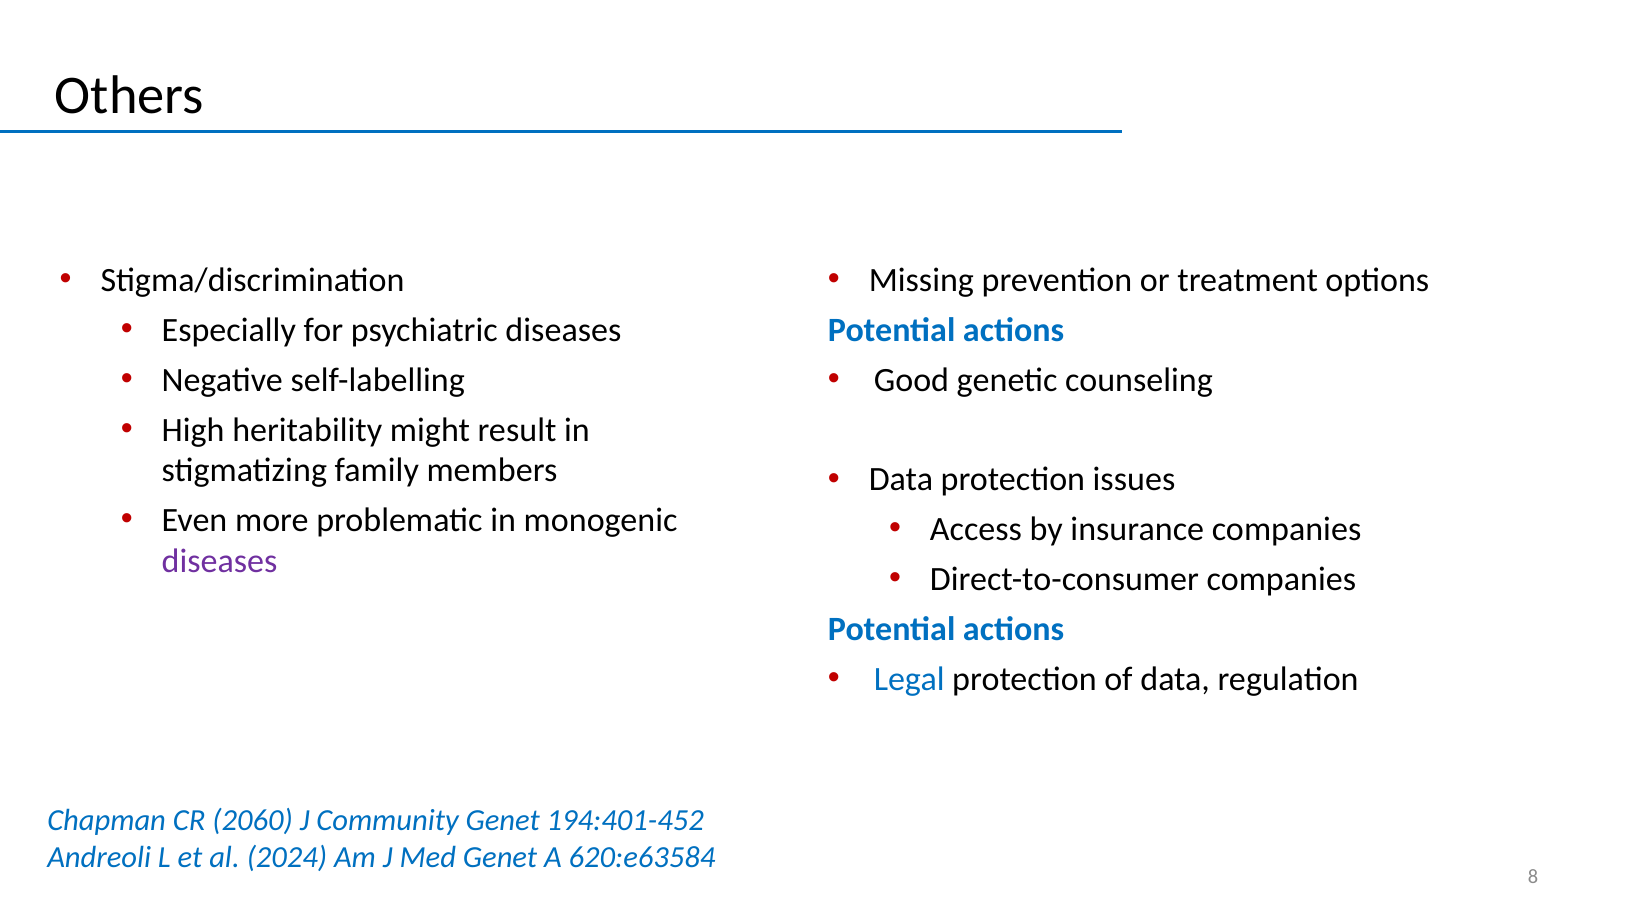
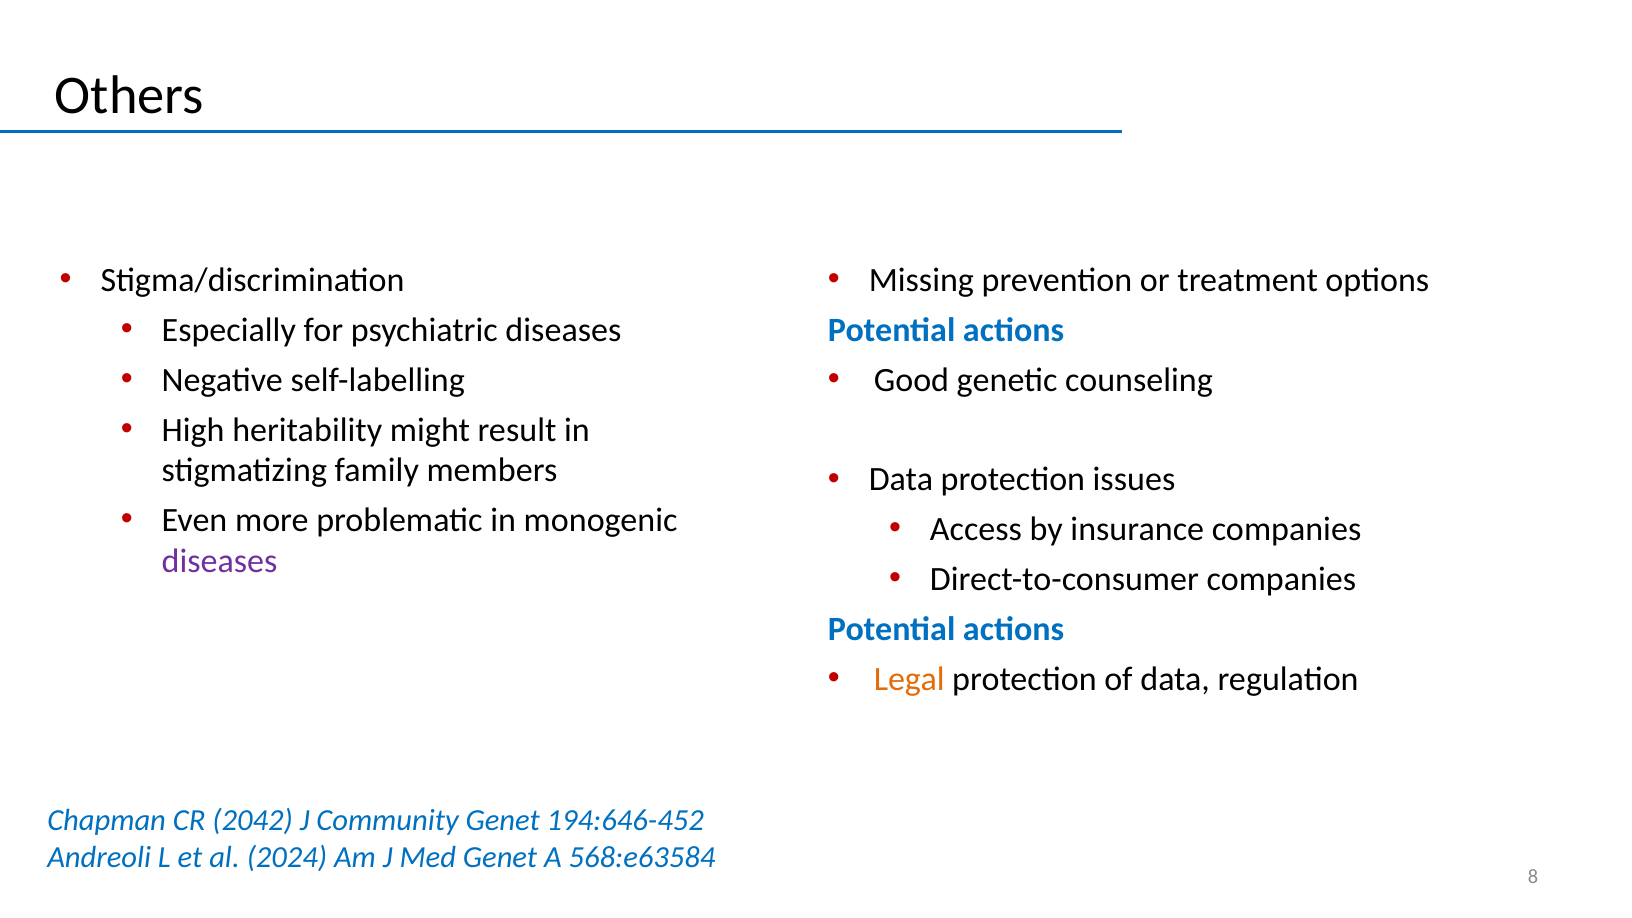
Legal colour: blue -> orange (909, 679)
2060: 2060 -> 2042 (253, 821)
194:401-452: 194:401-452 -> 194:646-452 (625, 821)
620:e63584: 620:e63584 -> 568:e63584 (642, 857)
